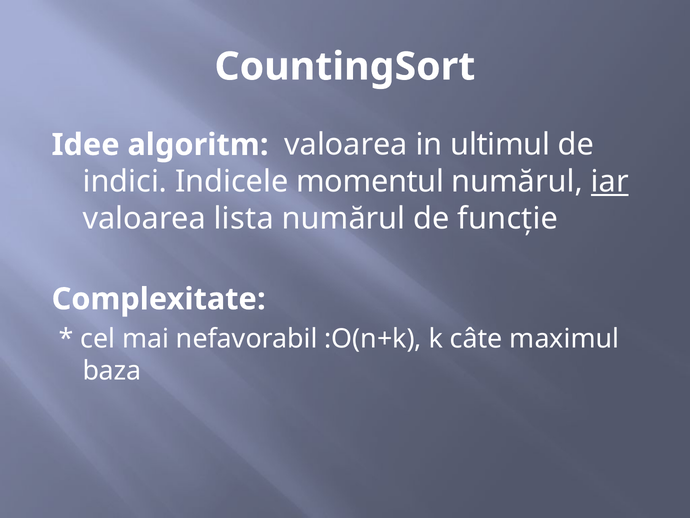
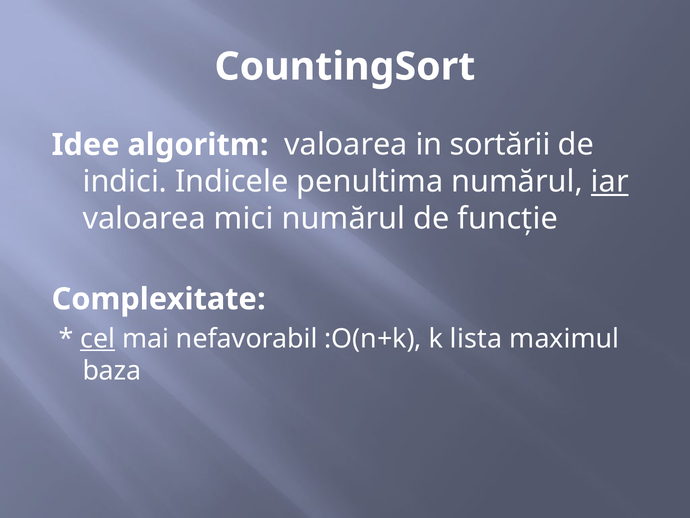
ultimul: ultimul -> sortării (500, 145)
momentul: momentul -> penultima (370, 182)
lista: lista -> mici (244, 218)
cel underline: none -> present (98, 338)
câte: câte -> lista (476, 338)
